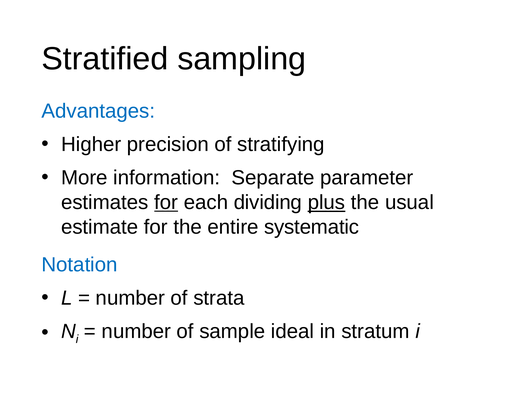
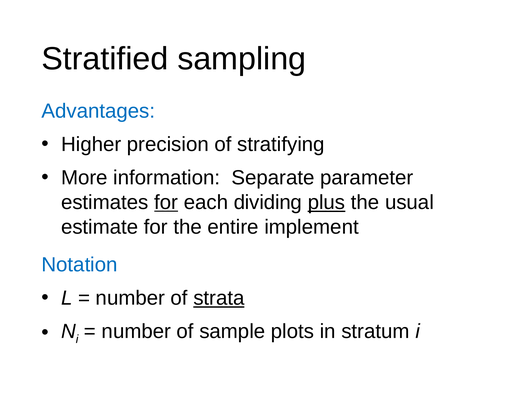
systematic: systematic -> implement (312, 227)
strata underline: none -> present (219, 298)
ideal: ideal -> plots (293, 332)
